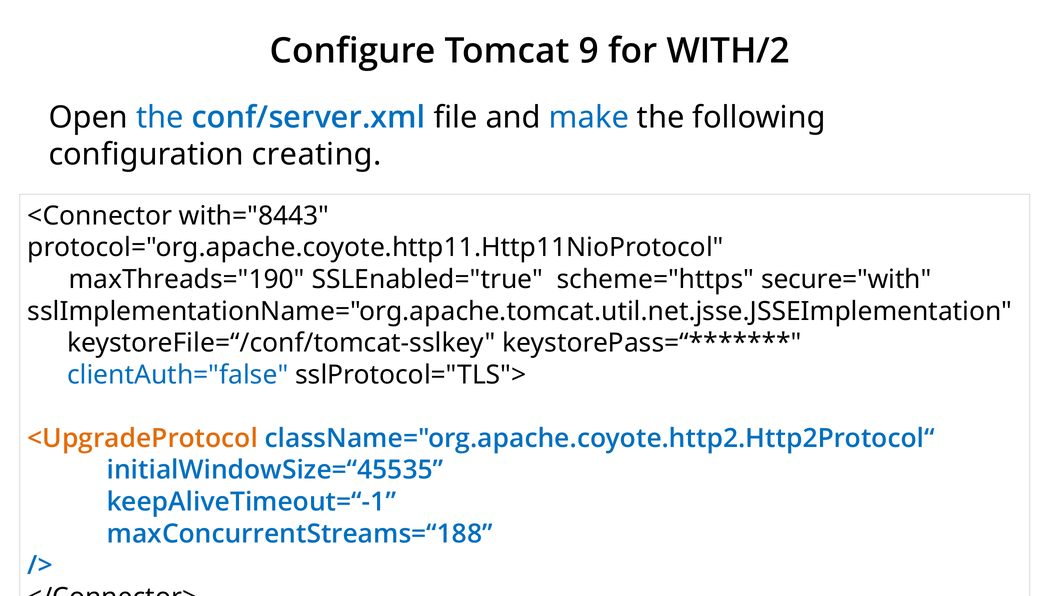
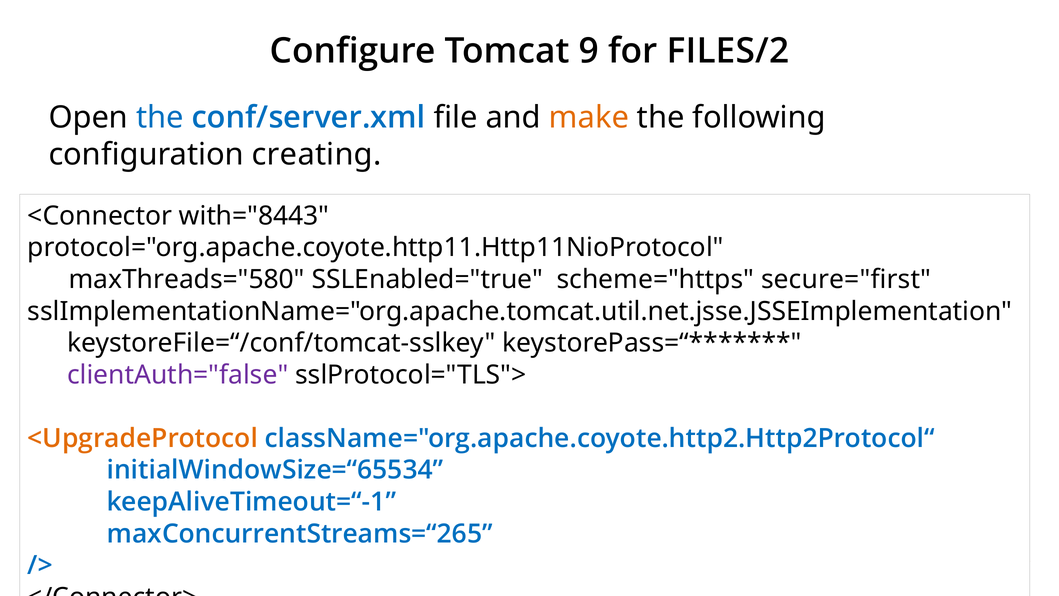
WITH/2: WITH/2 -> FILES/2 (728, 51)
make colour: blue -> orange (589, 117)
maxThreads="190: maxThreads="190 -> maxThreads="580 (187, 279)
secure="with: secure="with -> secure="first (846, 279)
clientAuth="false colour: blue -> purple (178, 375)
initialWindowSize=“45535: initialWindowSize=“45535 -> initialWindowSize=“65534 (275, 470)
maxConcurrentStreams=“188: maxConcurrentStreams=“188 -> maxConcurrentStreams=“265 (300, 534)
